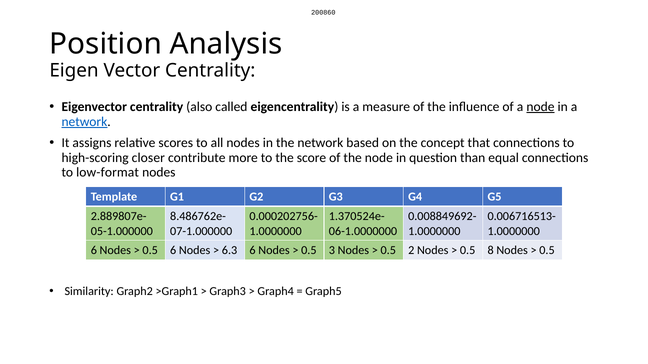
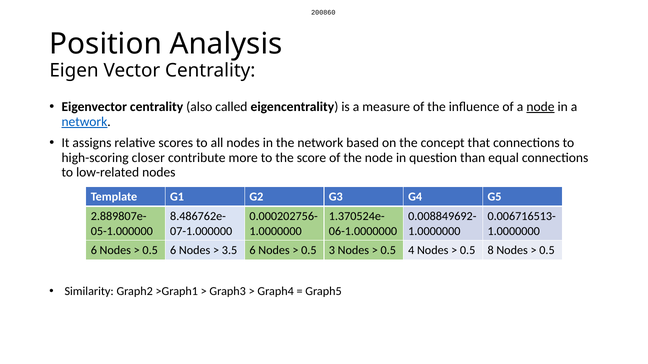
low-format: low-format -> low-related (108, 172)
6.3: 6.3 -> 3.5 (230, 251)
2: 2 -> 4 (411, 251)
